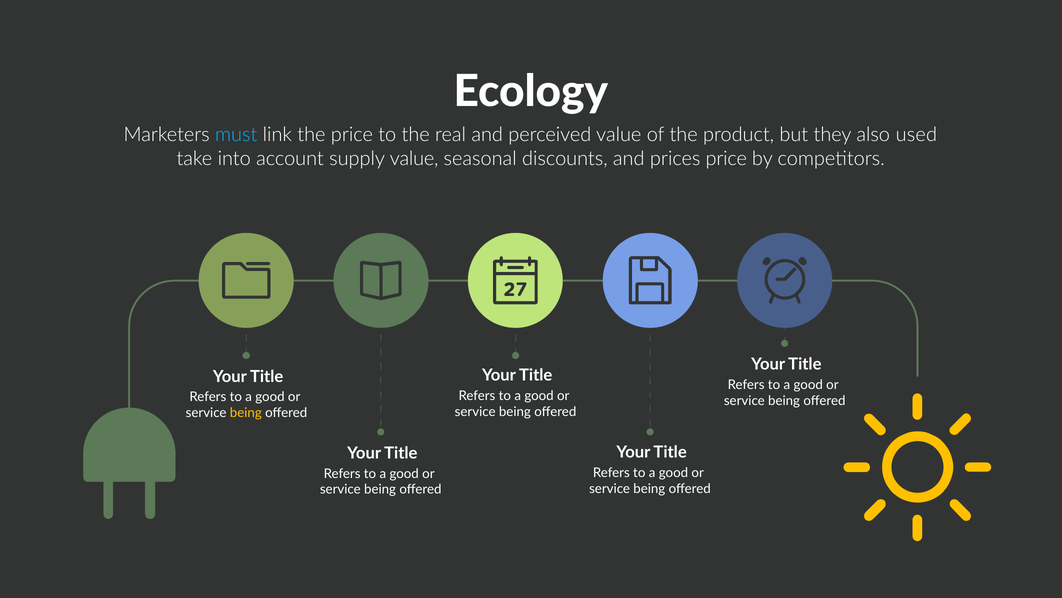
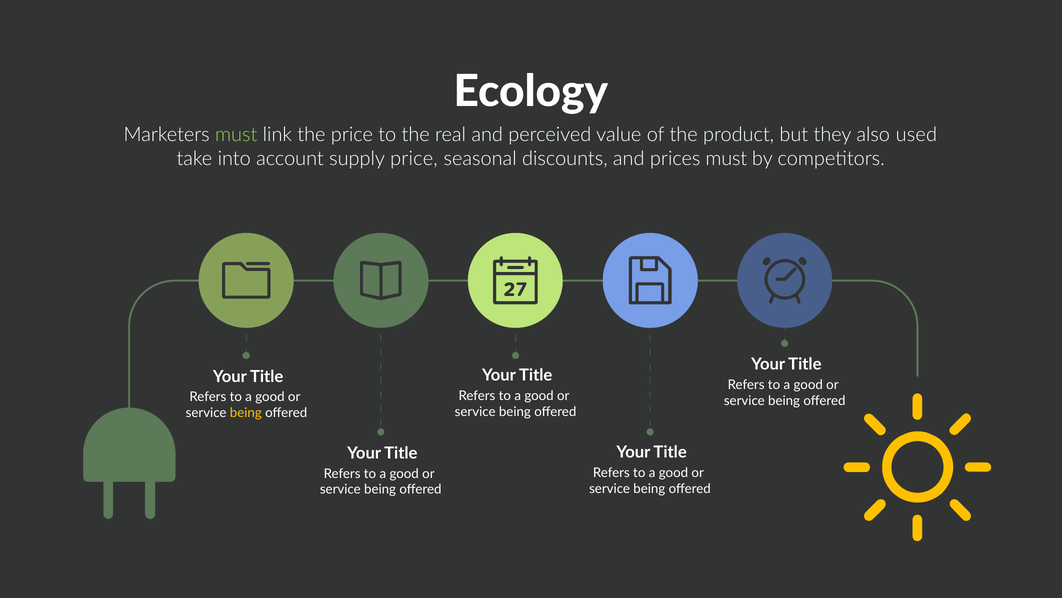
must colour: light blue -> light green (236, 135)
supply value: value -> price (414, 158)
prices price: price -> must (726, 158)
